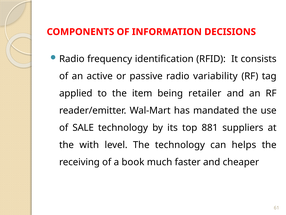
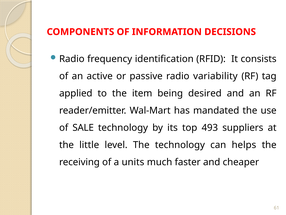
retailer: retailer -> desired (205, 93)
881: 881 -> 493 (210, 127)
with: with -> little (89, 145)
book: book -> units (133, 162)
